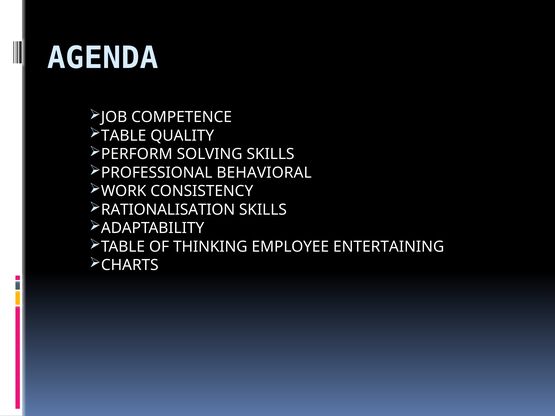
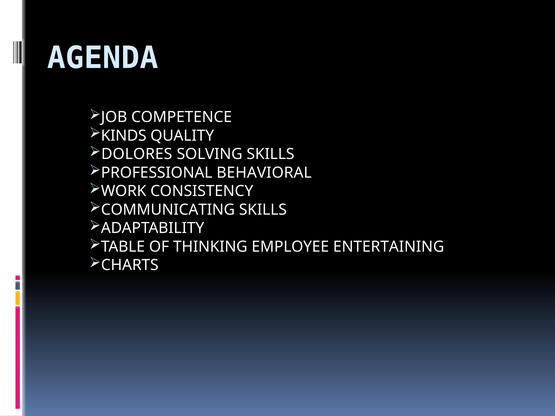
TABLE: TABLE -> KINDS (124, 136)
PERFORM: PERFORM -> DOLORES (137, 154)
RATIONALISATION: RATIONALISATION -> COMMUNICATING (168, 210)
